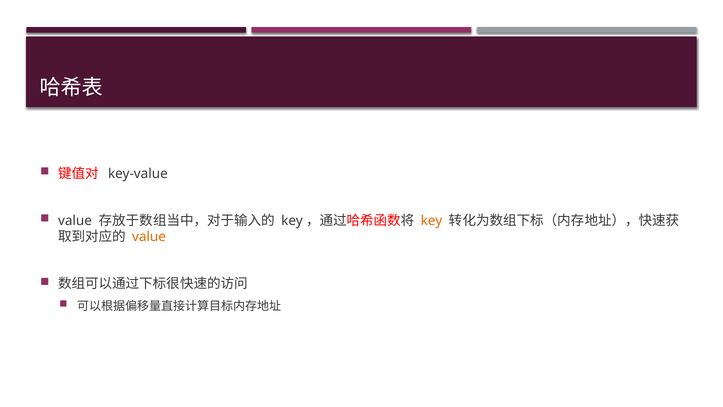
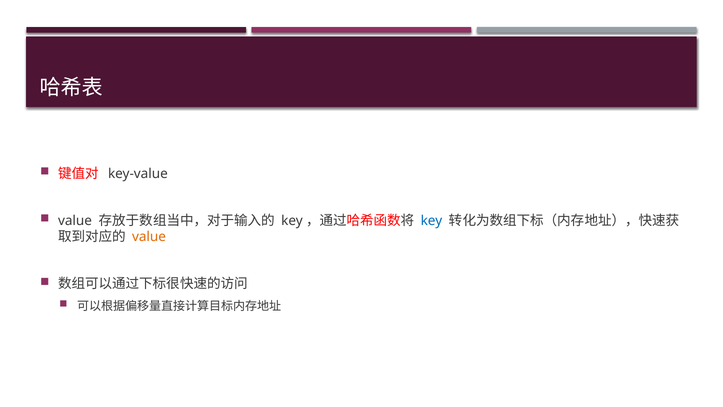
key colour: orange -> blue (431, 220)
